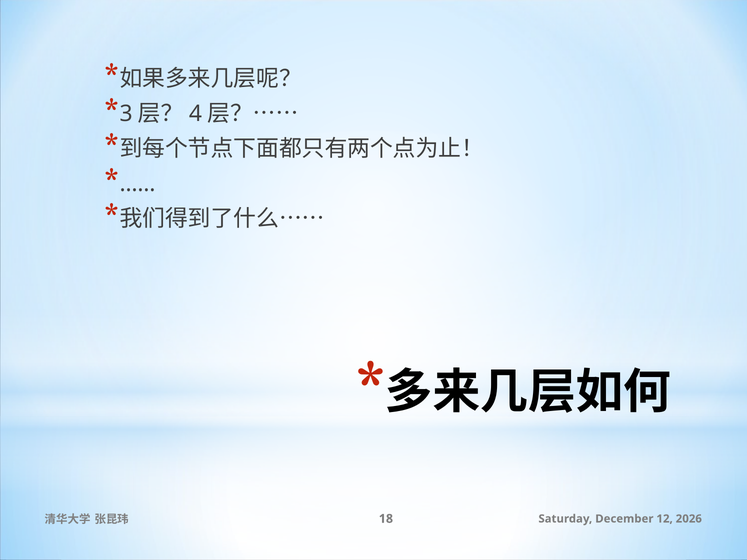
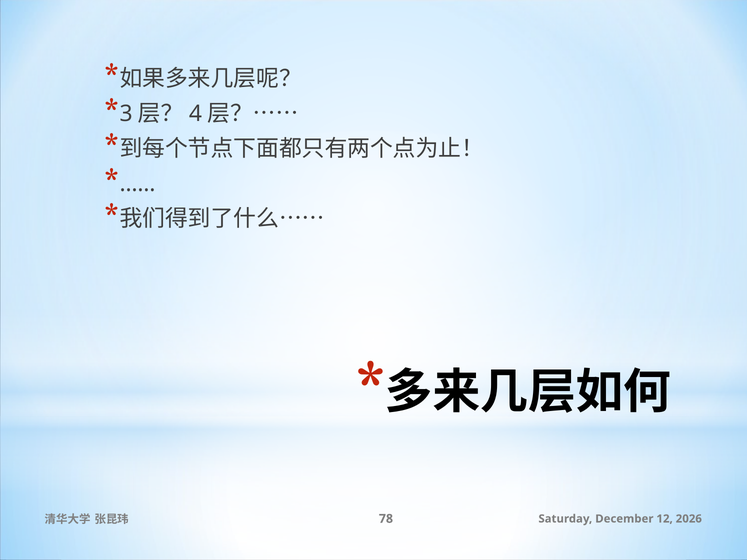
18: 18 -> 78 (386, 519)
